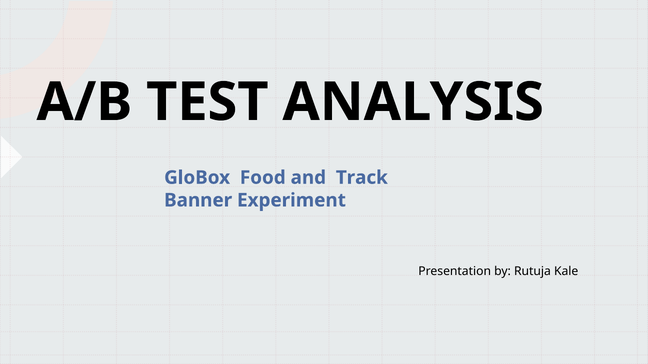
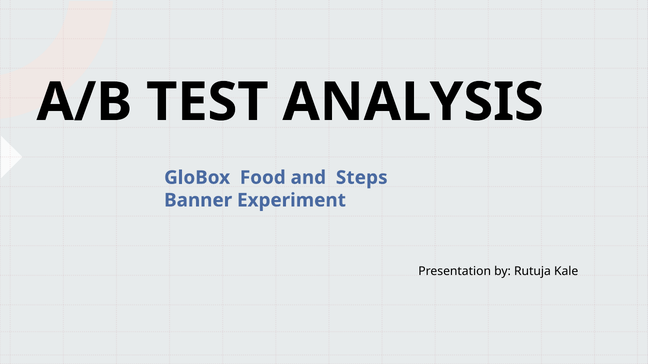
Track: Track -> Steps (362, 178)
